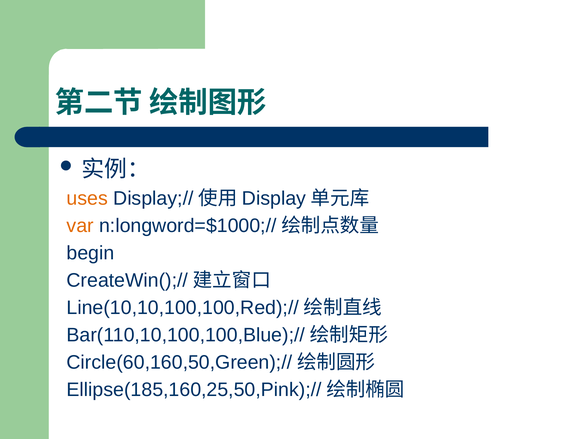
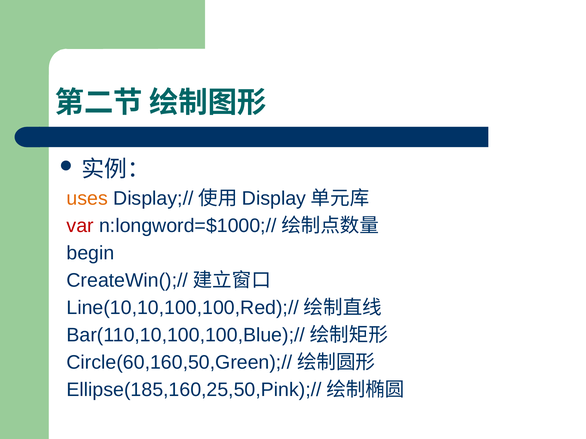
var colour: orange -> red (80, 226)
